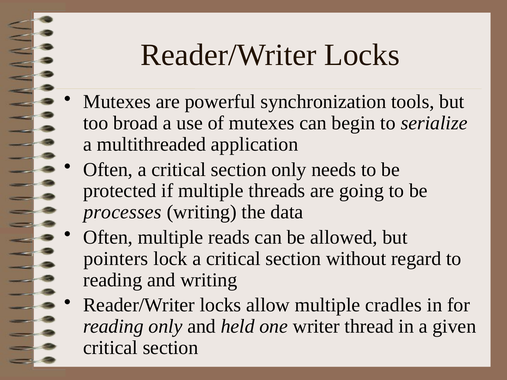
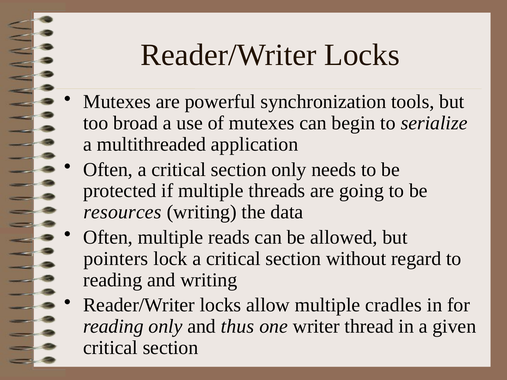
processes: processes -> resources (122, 212)
held: held -> thus (238, 327)
